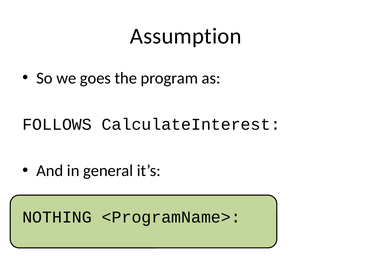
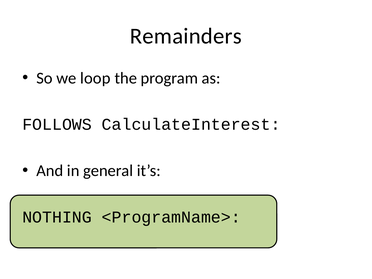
Assumption: Assumption -> Remainders (186, 36)
goes: goes -> loop (95, 78)
